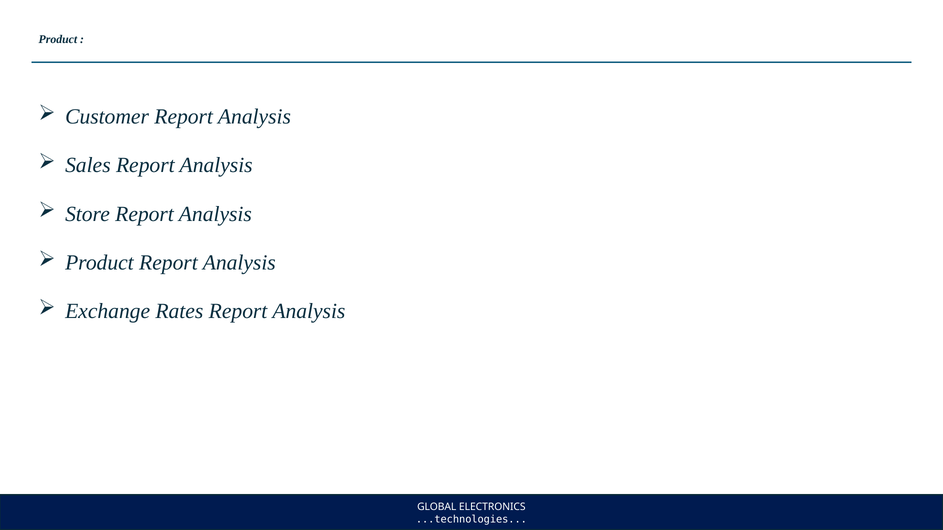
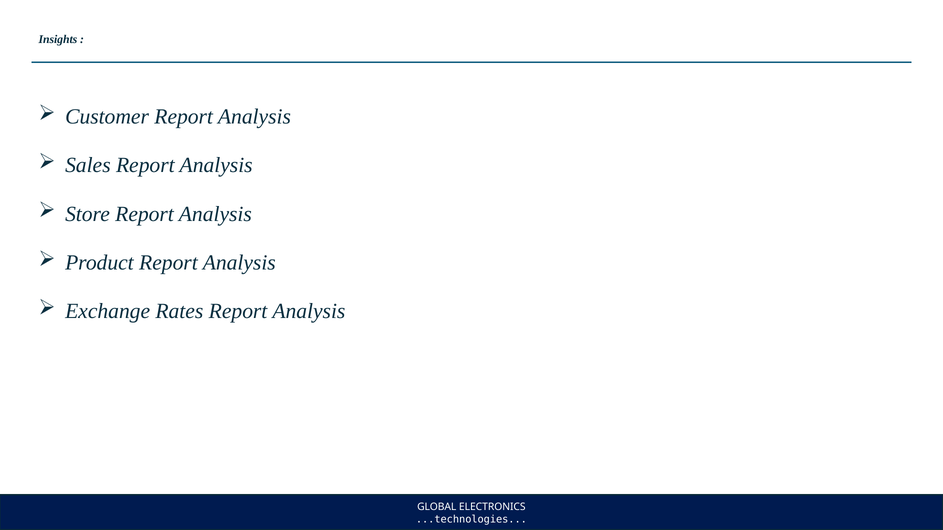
Product: Product -> Insights (58, 39)
